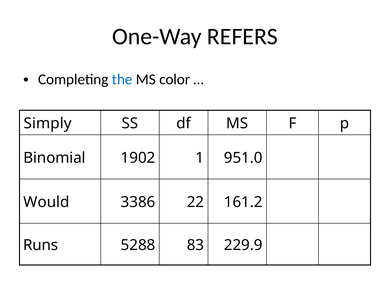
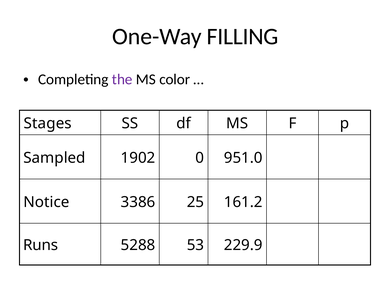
REFERS: REFERS -> FILLING (243, 36)
the colour: blue -> purple (122, 80)
Simply: Simply -> Stages (48, 124)
Binomial: Binomial -> Sampled (54, 158)
1: 1 -> 0 (200, 158)
Would: Would -> Notice (46, 202)
22: 22 -> 25 (195, 202)
83: 83 -> 53 (195, 245)
